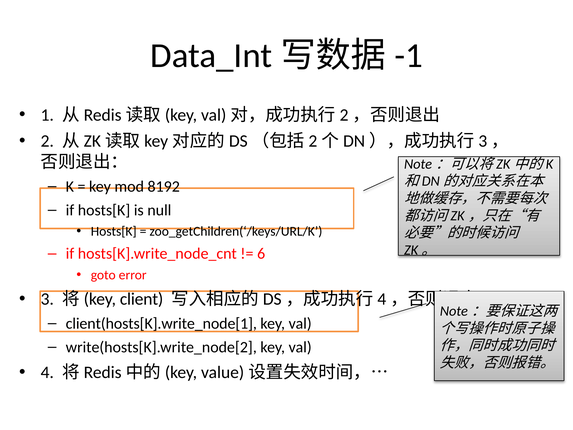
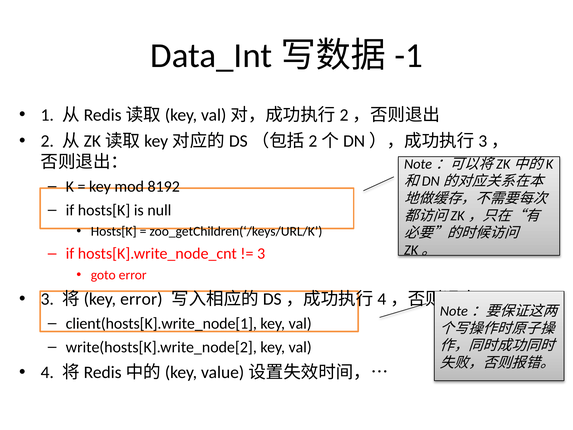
6: 6 -> 3 (261, 254)
client: client -> error (141, 299)
